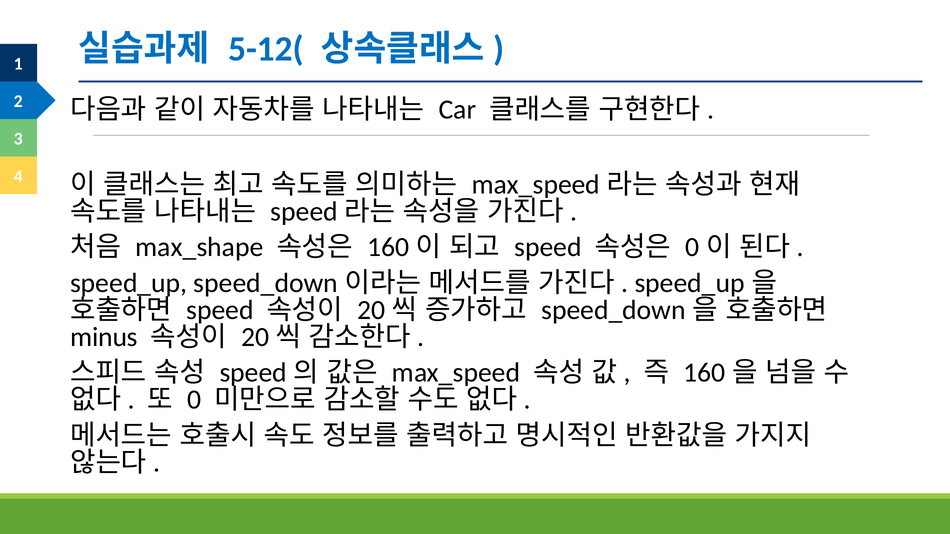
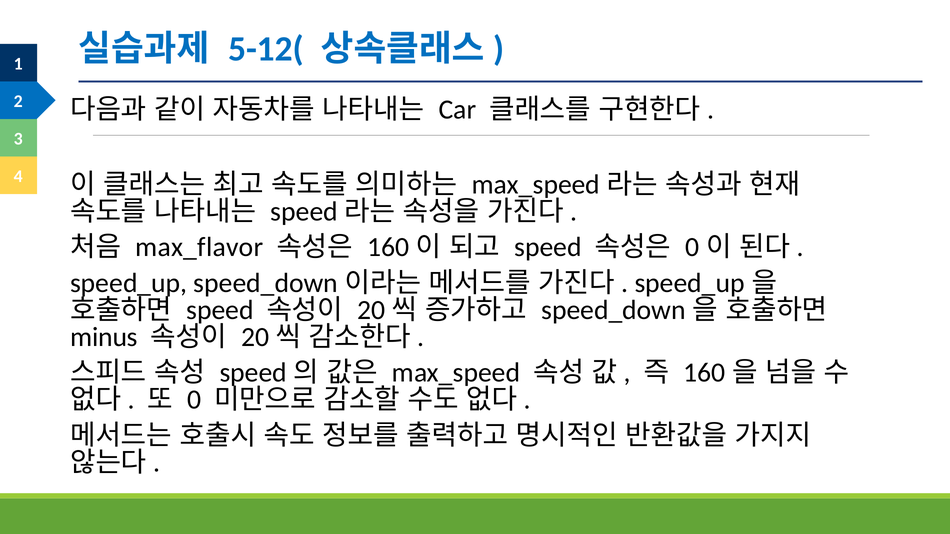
max_shape: max_shape -> max_flavor (199, 247)
